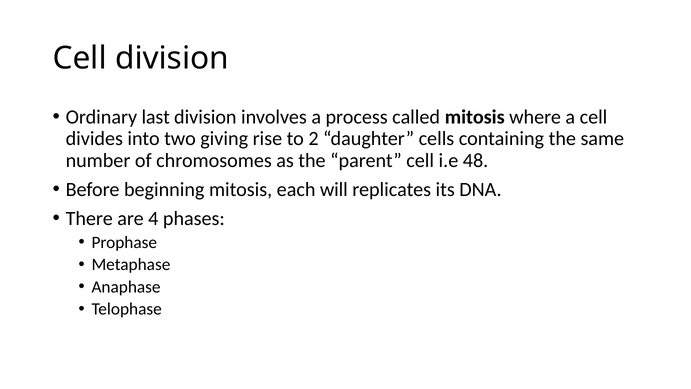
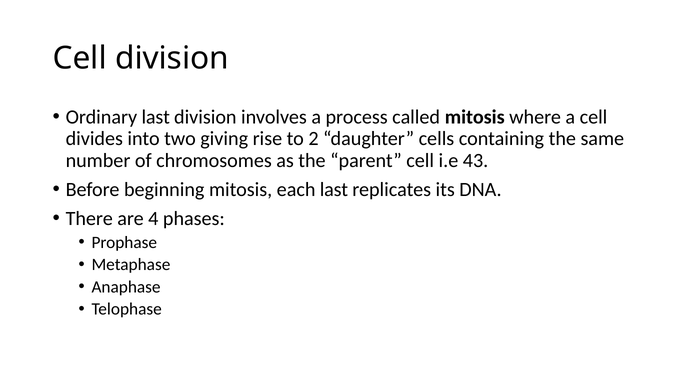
48: 48 -> 43 (476, 160)
each will: will -> last (334, 189)
